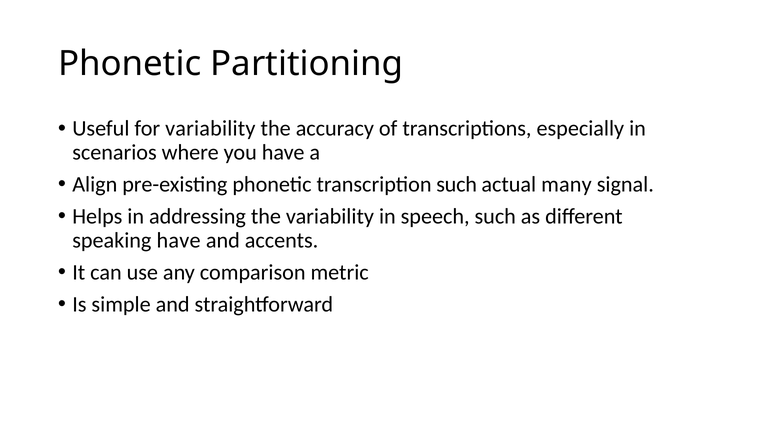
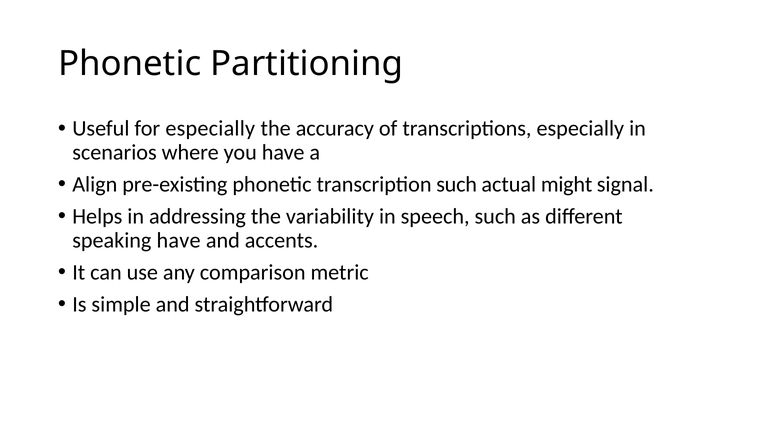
for variability: variability -> especially (210, 129)
many: many -> might (567, 185)
